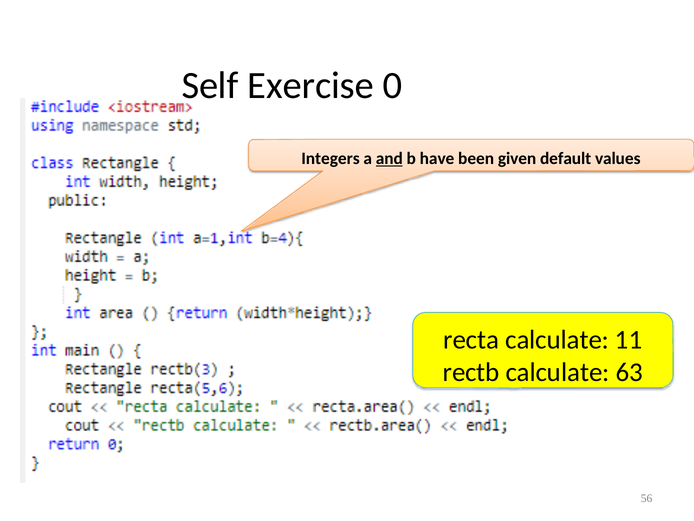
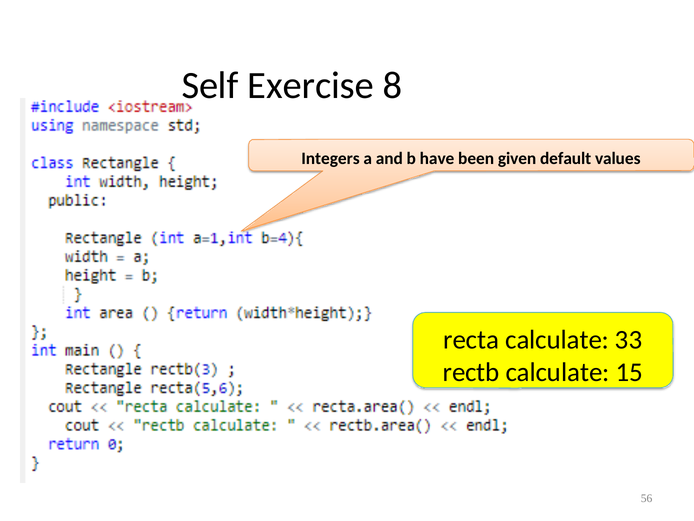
0: 0 -> 8 (392, 85)
and underline: present -> none (389, 158)
11: 11 -> 33 (629, 340)
63: 63 -> 15 (629, 372)
